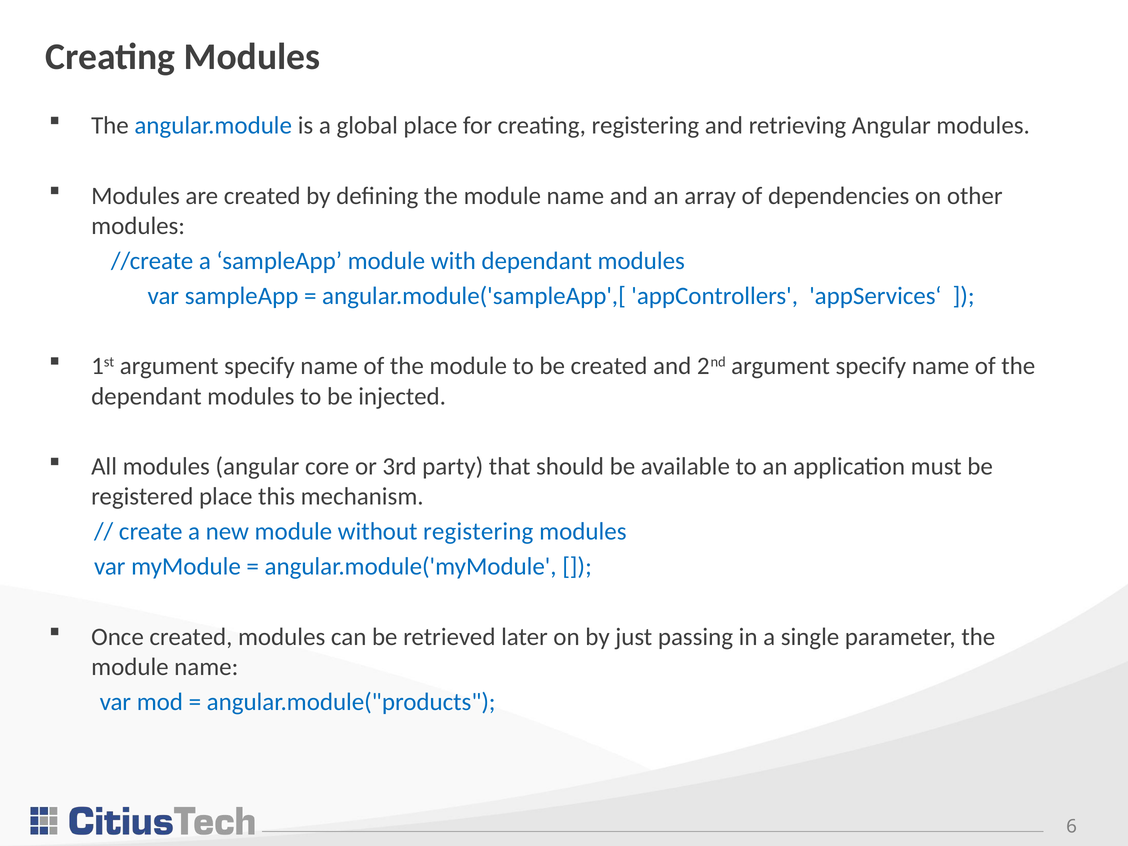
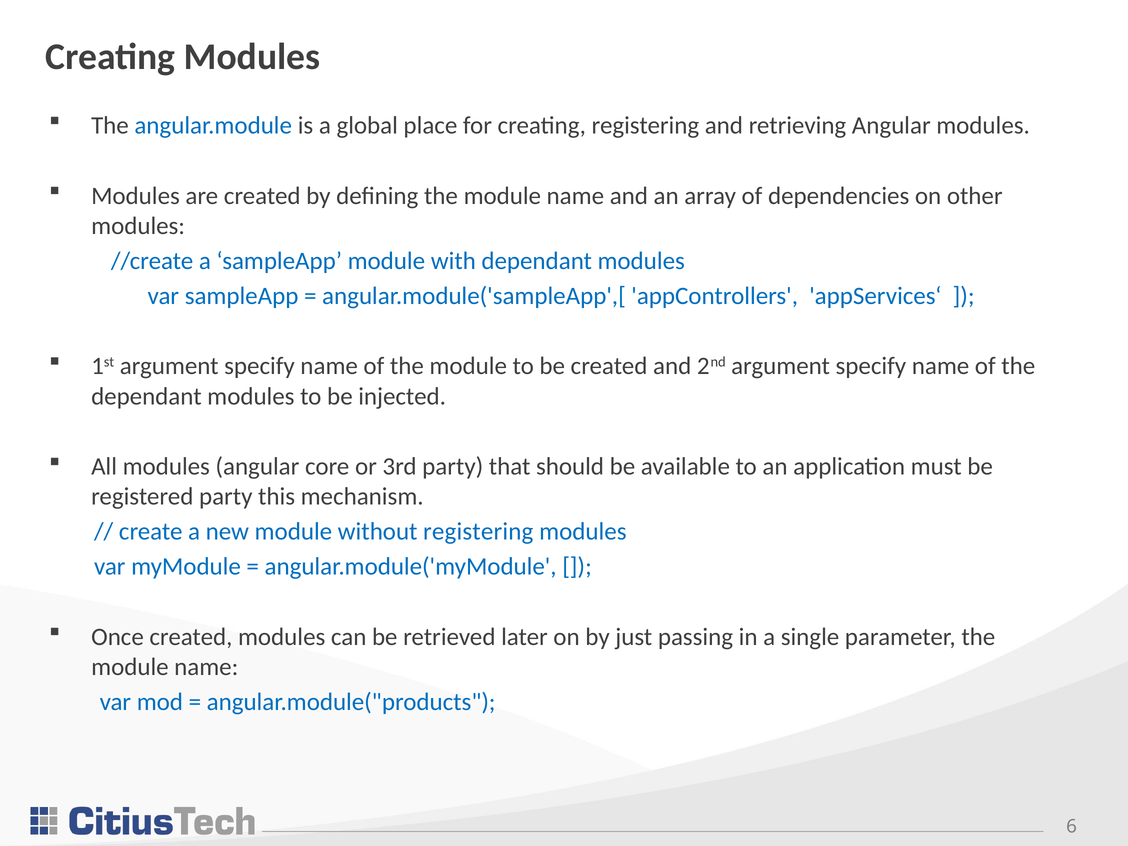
registered place: place -> party (226, 496)
